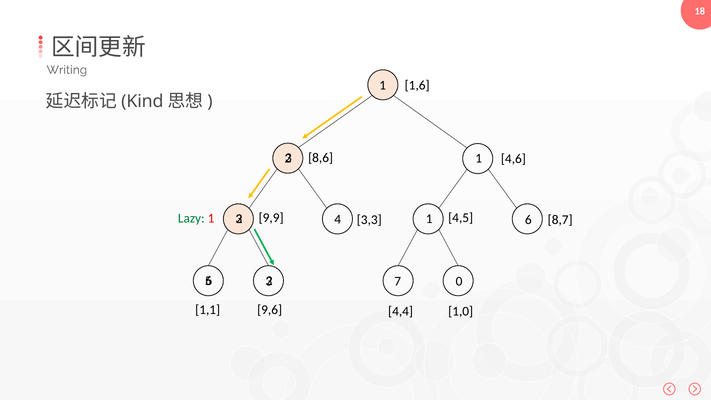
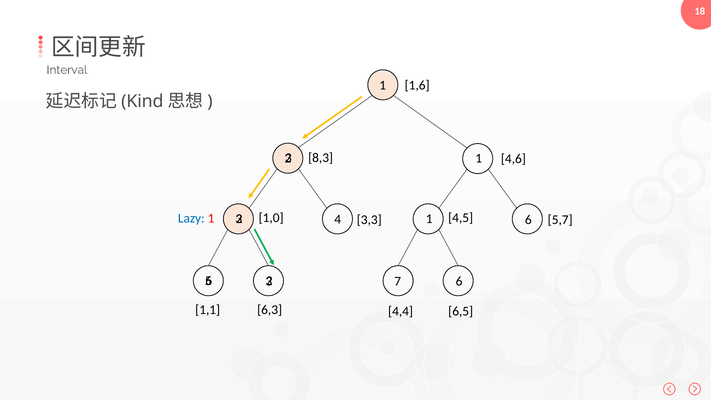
Writing: Writing -> Interval (67, 70)
8,6: 8,6 -> 8,3 (321, 158)
9,9: 9,9 -> 1,0 (271, 218)
8,7: 8,7 -> 5,7 (560, 220)
Lazy colour: green -> blue (191, 218)
7 0: 0 -> 6 (459, 281)
9,6: 9,6 -> 6,3 (270, 310)
1,0: 1,0 -> 6,5 (461, 312)
